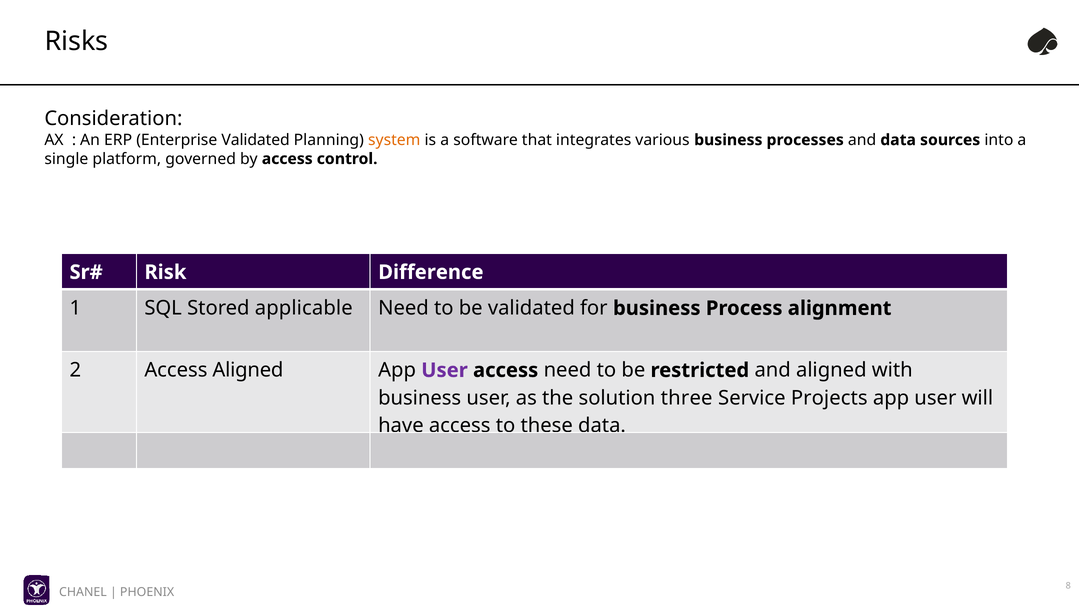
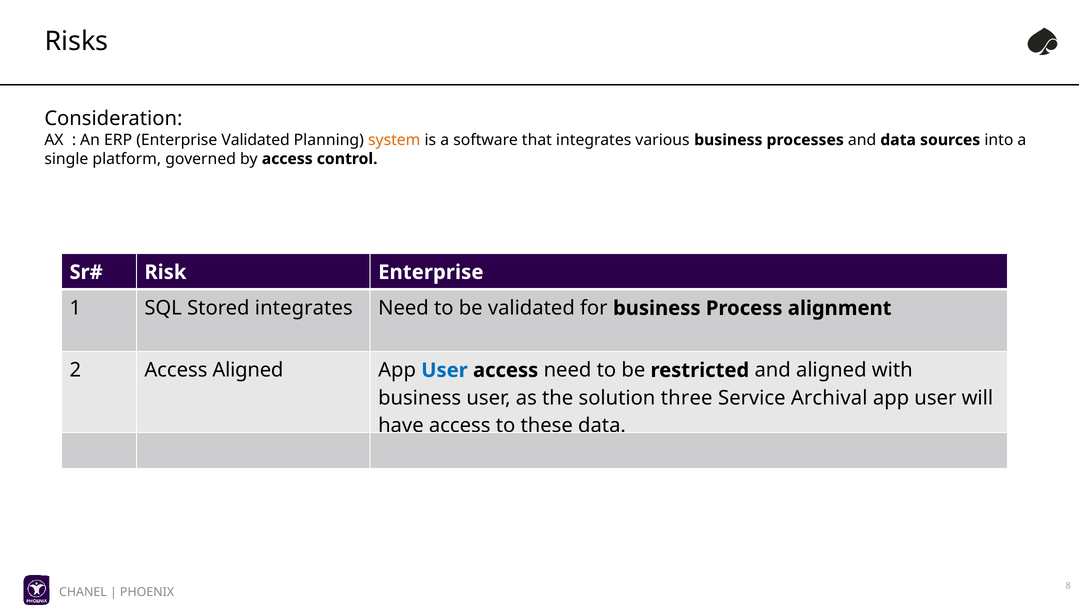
Risk Difference: Difference -> Enterprise (431, 272)
Stored applicable: applicable -> integrates (304, 308)
User colour: purple -> blue (444, 370)
Projects: Projects -> Archival (829, 398)
